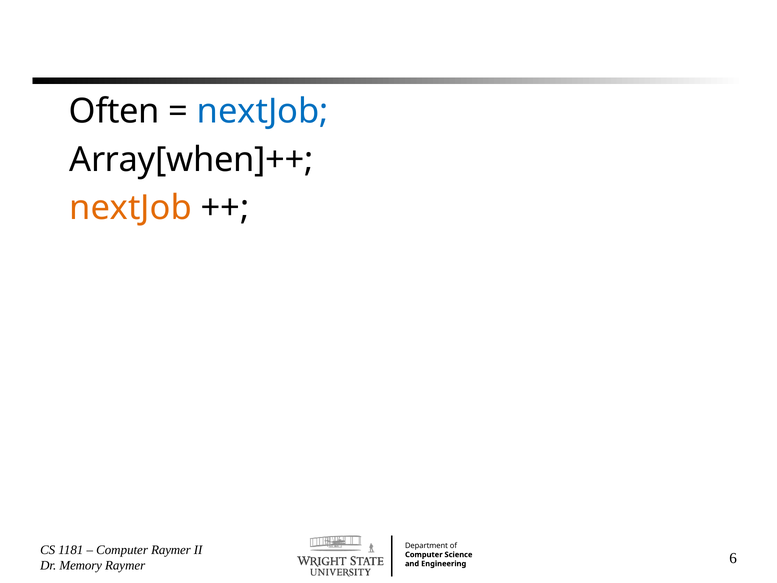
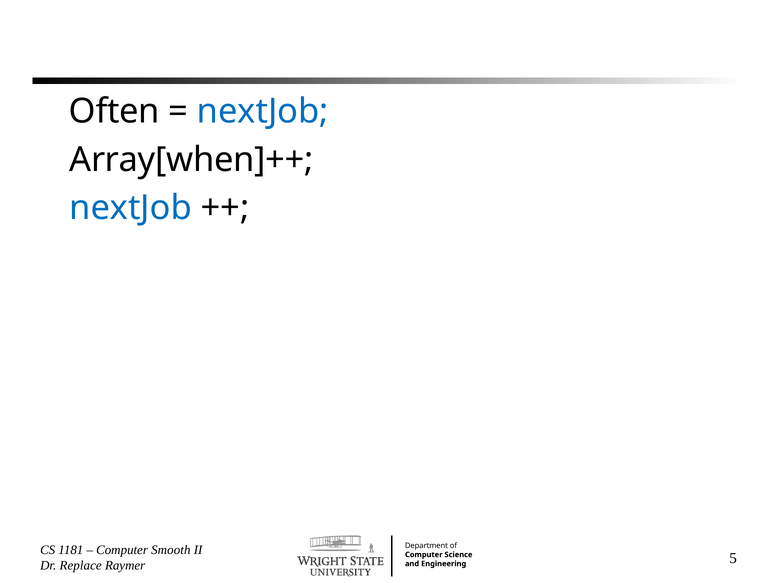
nextJob colour: orange -> blue (131, 208)
Computer Raymer: Raymer -> Smooth (171, 550)
Memory: Memory -> Replace (81, 565)
6: 6 -> 5 (733, 558)
